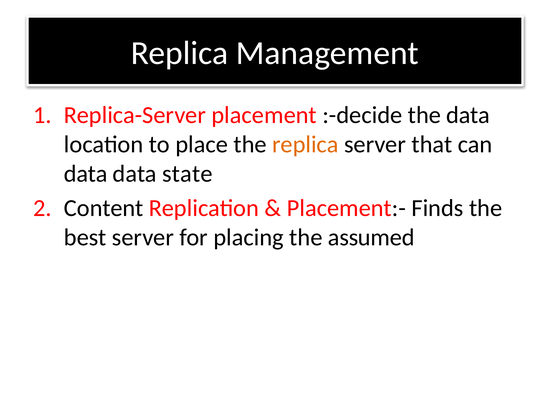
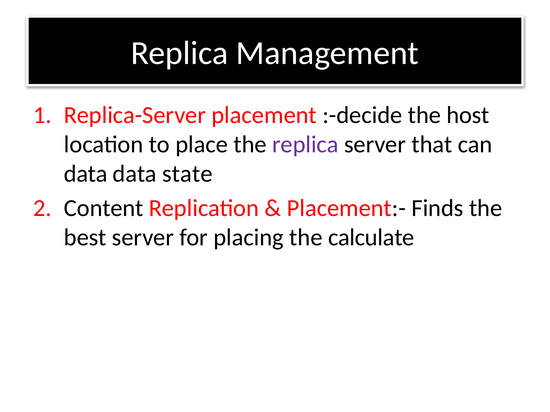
the data: data -> host (468, 115)
replica colour: orange -> purple (305, 145)
assumed: assumed -> calculate (371, 238)
